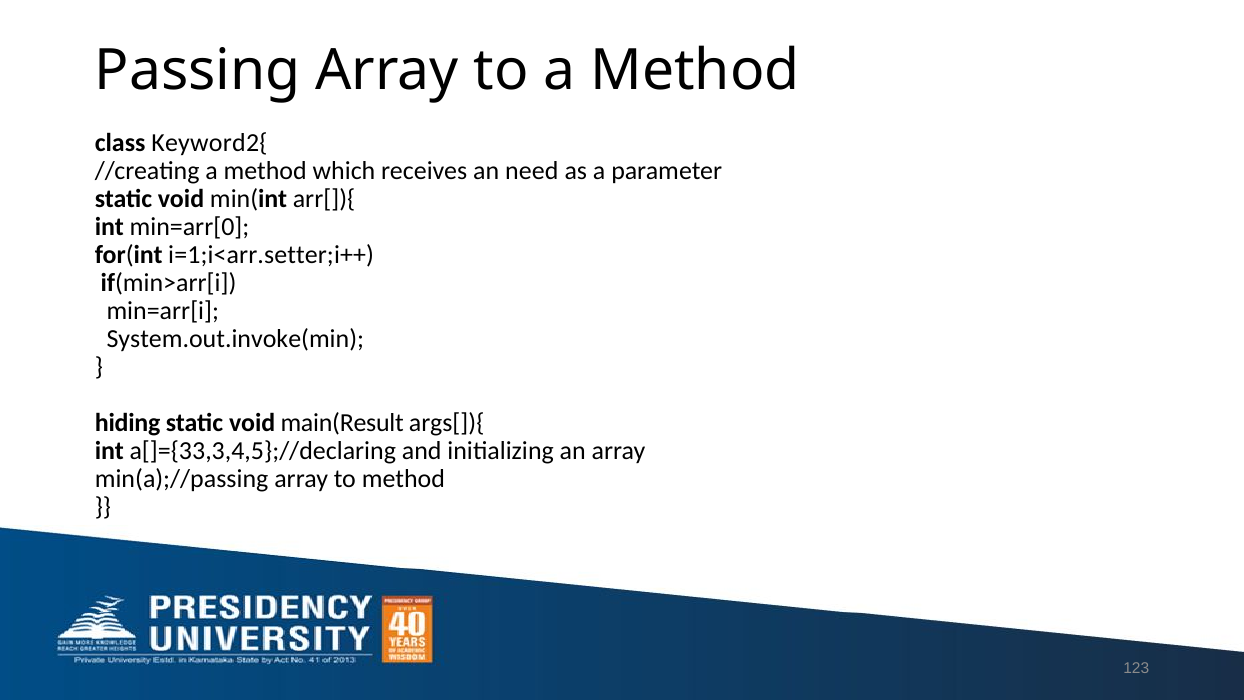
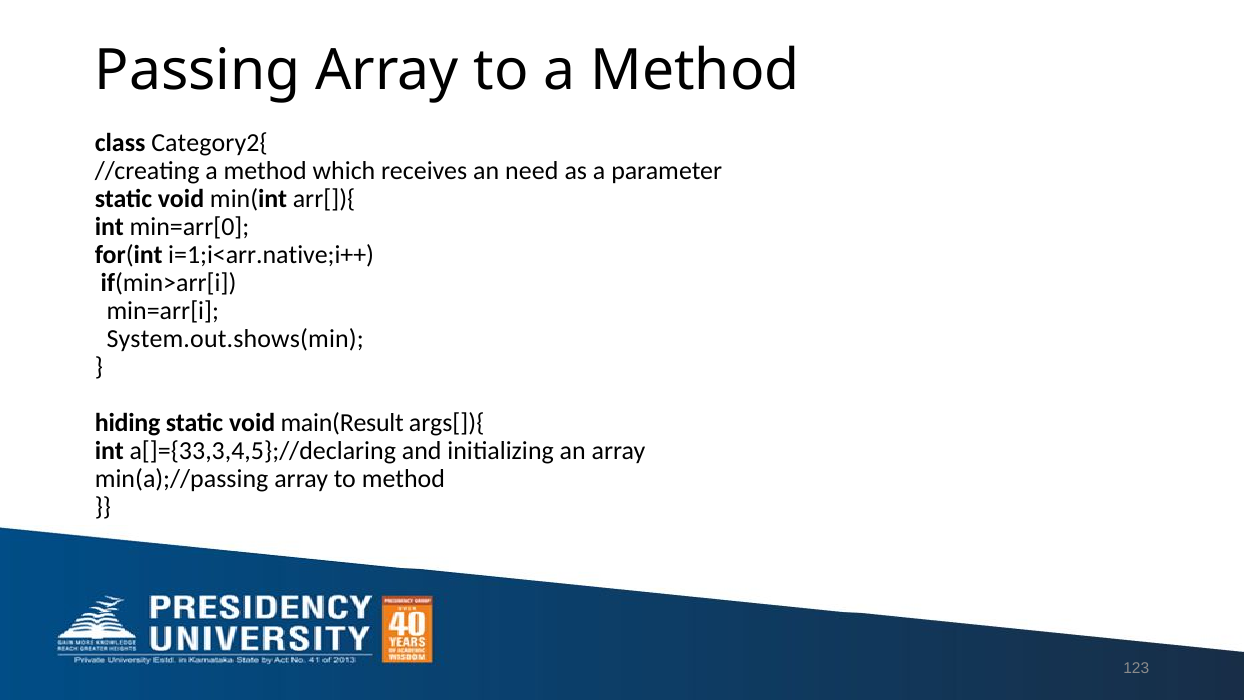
Keyword2{: Keyword2{ -> Category2{ (210, 142)
i=1;i<arr.setter;i++: i=1;i<arr.setter;i++ -> i=1;i<arr.native;i++ (271, 254)
System.out.invoke(min: System.out.invoke(min -> System.out.shows(min (235, 338)
